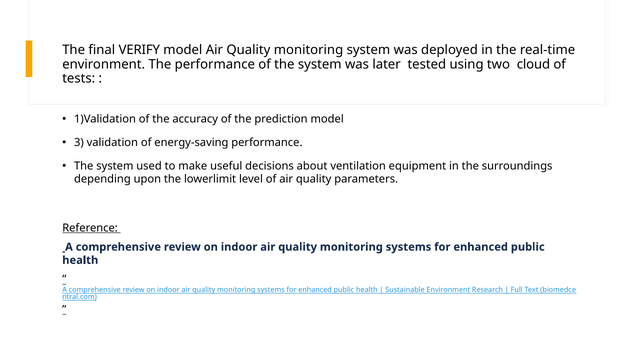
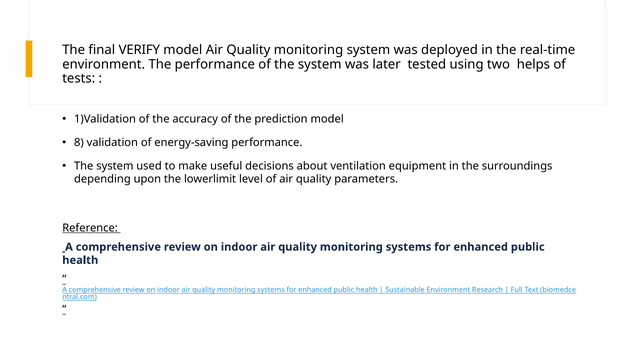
cloud: cloud -> helps (533, 64)
3: 3 -> 8 (79, 143)
